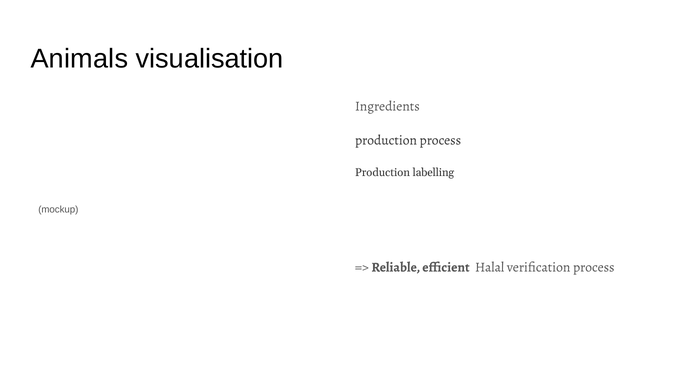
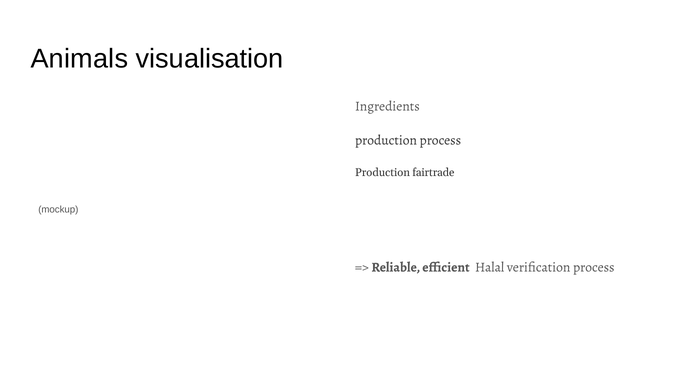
labelling: labelling -> fairtrade (433, 173)
